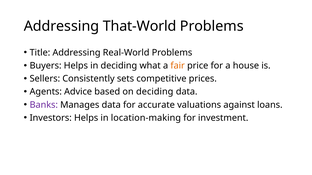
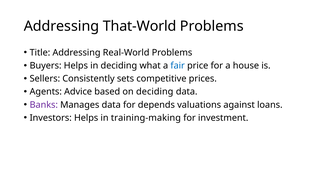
fair colour: orange -> blue (178, 66)
accurate: accurate -> depends (156, 105)
location-making: location-making -> training-making (146, 118)
